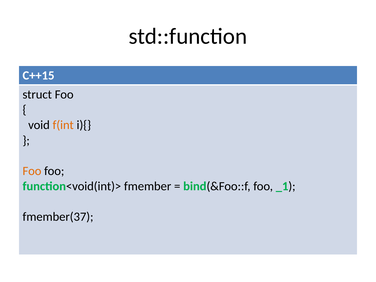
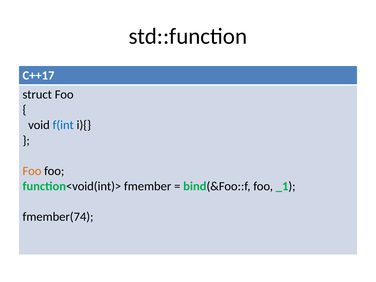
C++15: C++15 -> C++17 (38, 75)
f(int colour: orange -> blue (63, 125)
fmember(37: fmember(37 -> fmember(74 (58, 217)
